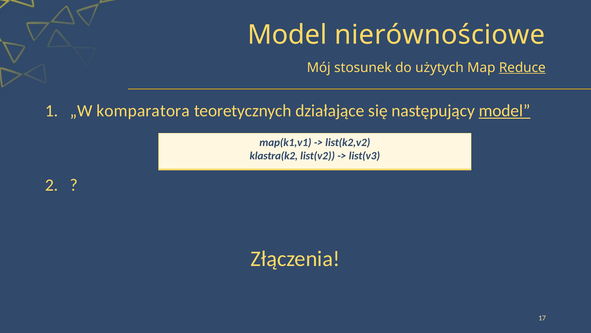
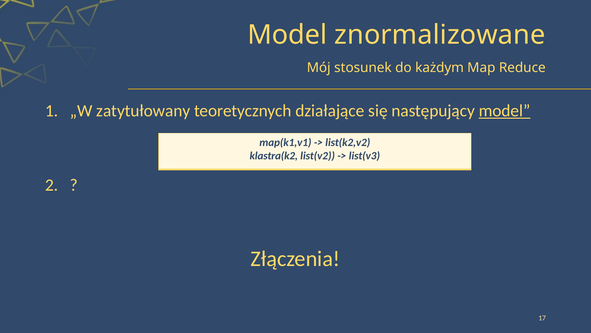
nierównościowe: nierównościowe -> znormalizowane (440, 35)
użytych: użytych -> każdym (440, 67)
Reduce underline: present -> none (522, 67)
komparatora: komparatora -> zatytułowany (143, 111)
